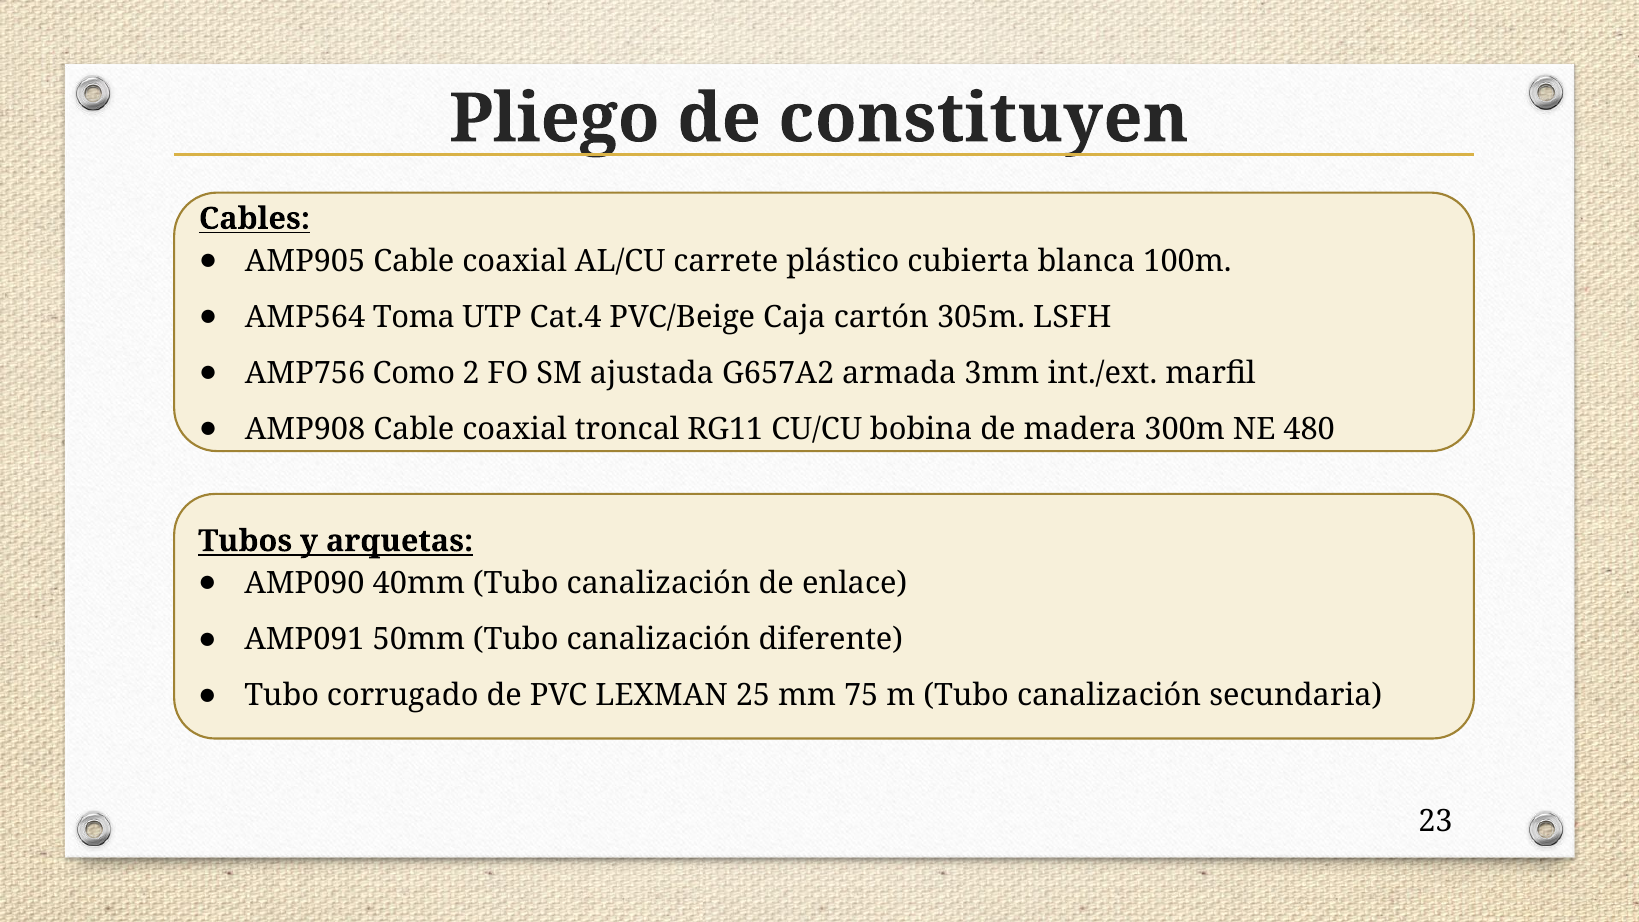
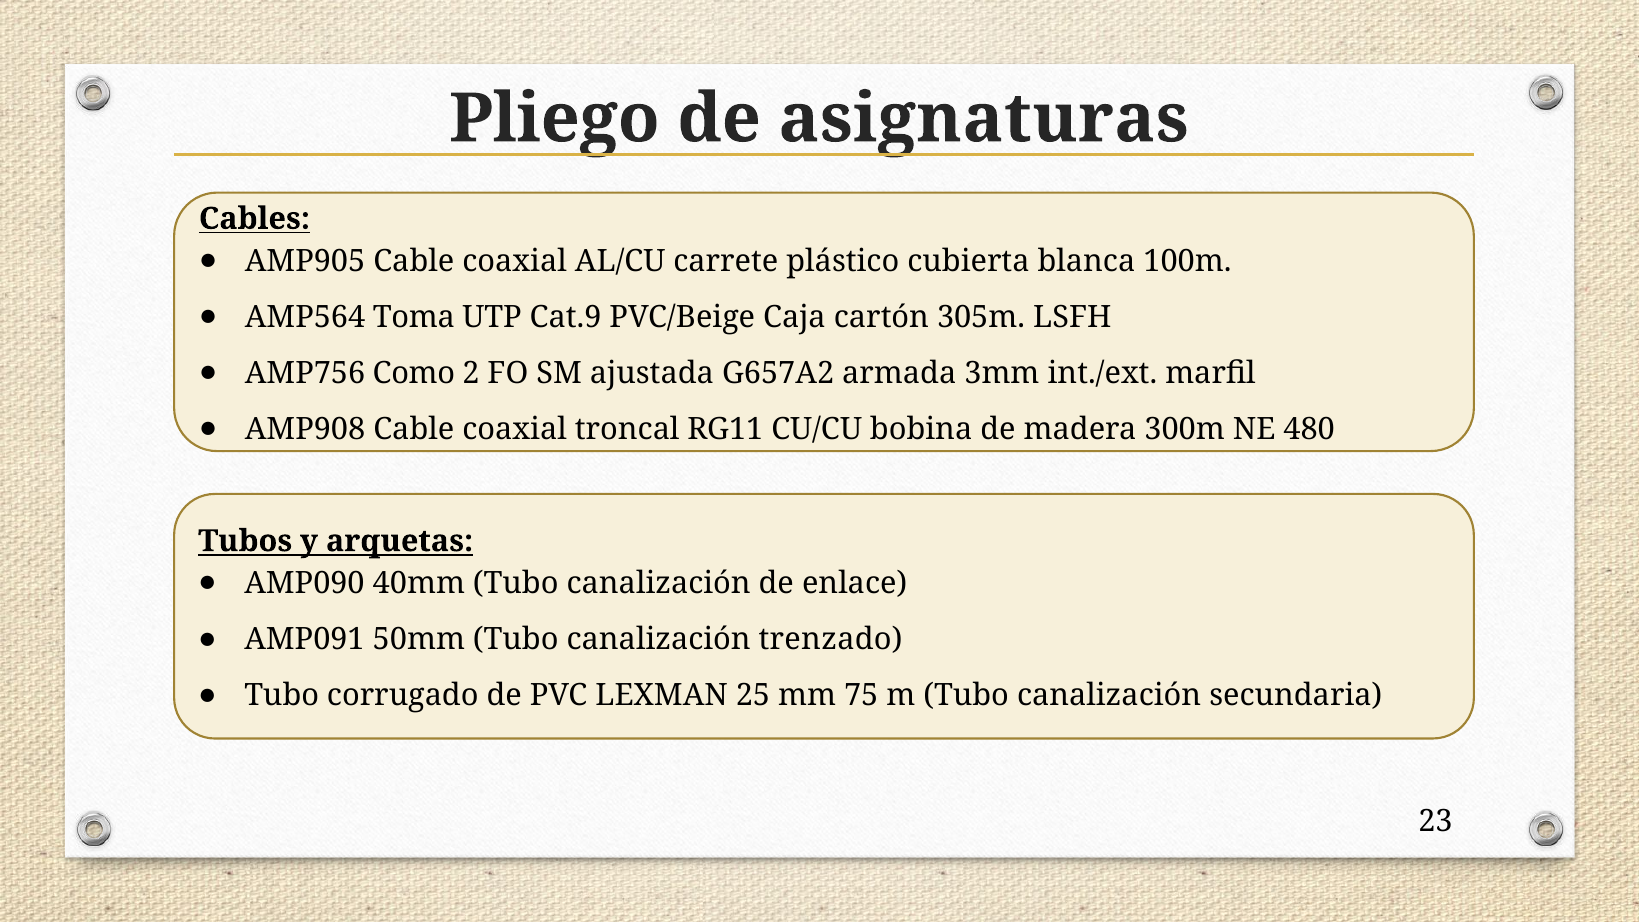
constituyen: constituyen -> asignaturas (984, 119)
Cat.4: Cat.4 -> Cat.9 (566, 317)
diferente: diferente -> trenzado (831, 639)
